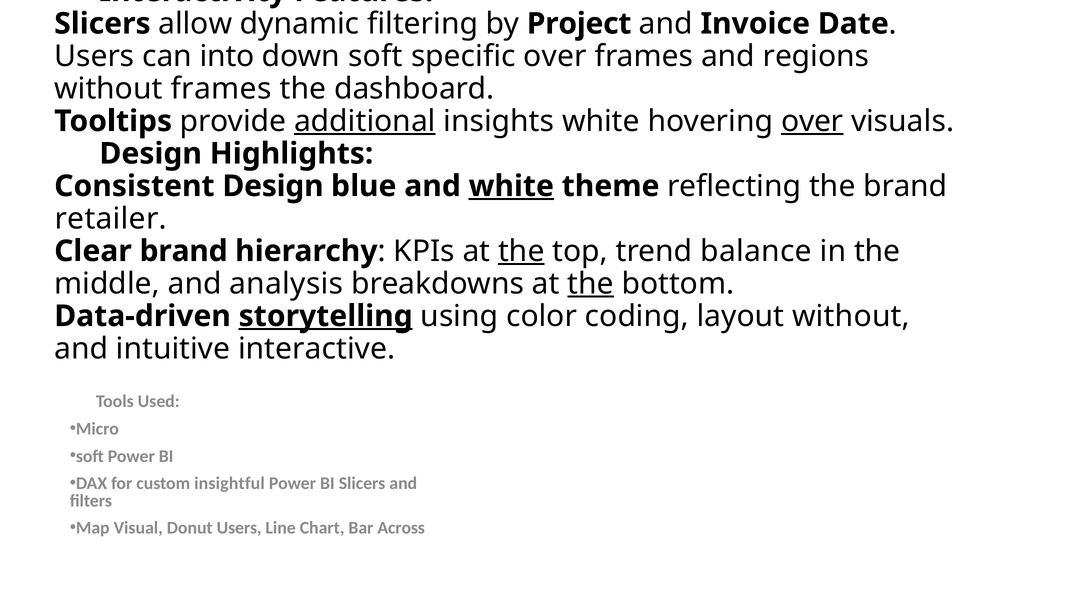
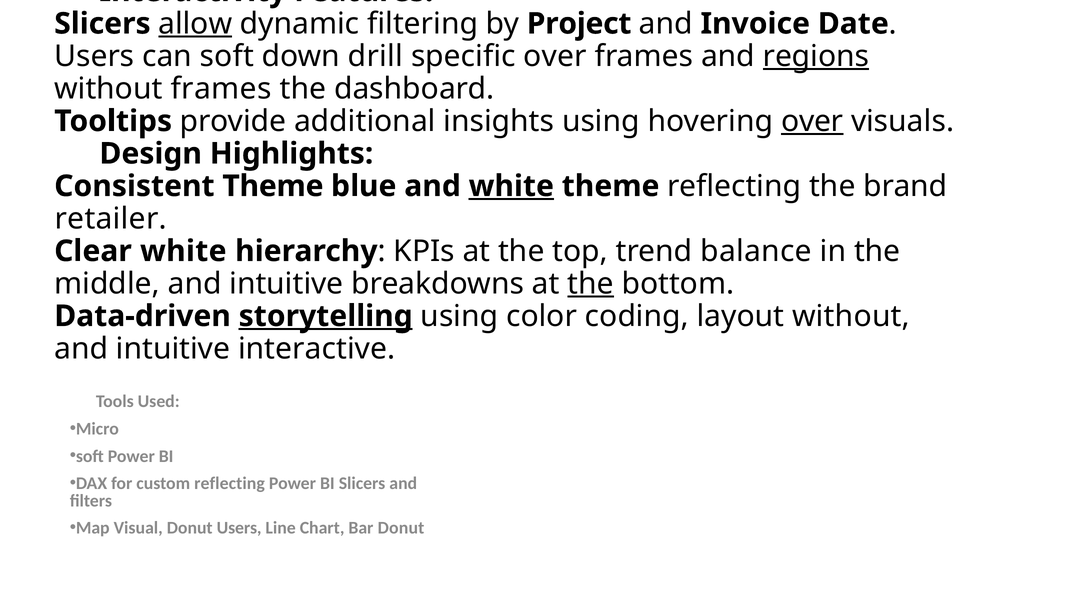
allow underline: none -> present (195, 24)
can into: into -> soft (227, 56)
down soft: soft -> drill (375, 56)
regions underline: none -> present (816, 56)
additional underline: present -> none (365, 121)
insights white: white -> using (601, 121)
Consistent Design: Design -> Theme (273, 186)
Clear brand: brand -> white (183, 251)
the underline: present -> none (521, 251)
middle and analysis: analysis -> intuitive (286, 284)
custom insightful: insightful -> reflecting (230, 484)
Bar Across: Across -> Donut (401, 528)
